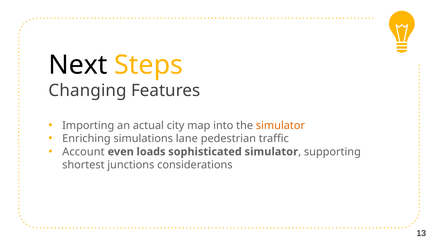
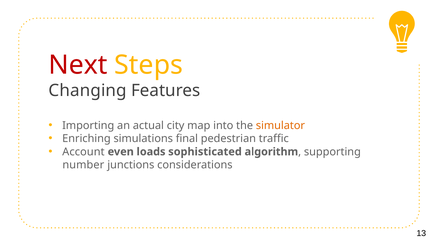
Next colour: black -> red (78, 65)
lane: lane -> final (187, 139)
sophisticated simulator: simulator -> algorithm (271, 152)
shortest: shortest -> number (83, 165)
